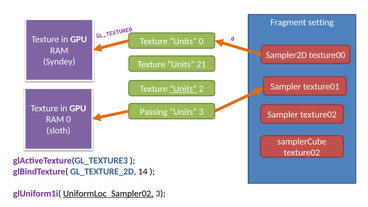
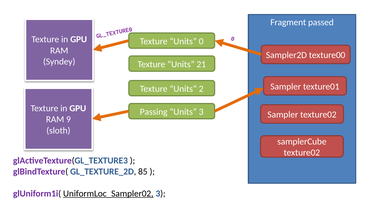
setting: setting -> passed (321, 22)
Units underline: present -> none (183, 89)
RAM 0: 0 -> 9 (69, 119)
14: 14 -> 85 (143, 172)
